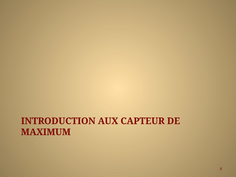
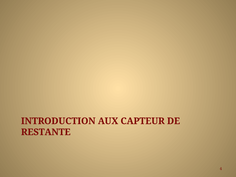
MAXIMUM: MAXIMUM -> RESTANTE (46, 132)
